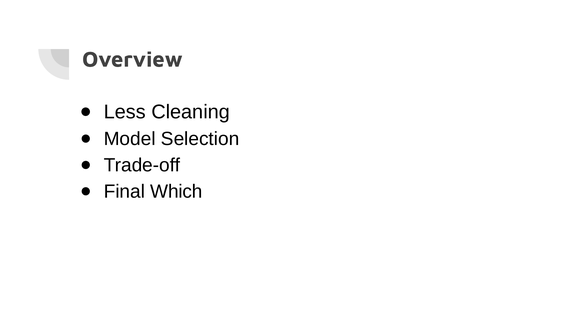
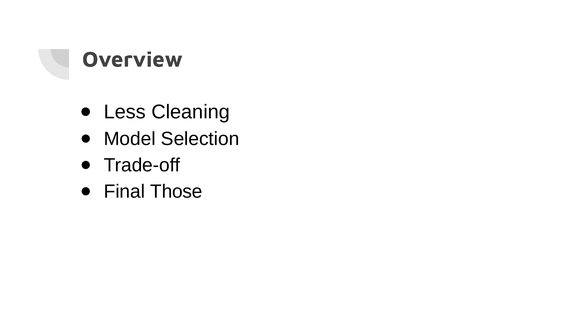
Which: Which -> Those (176, 191)
